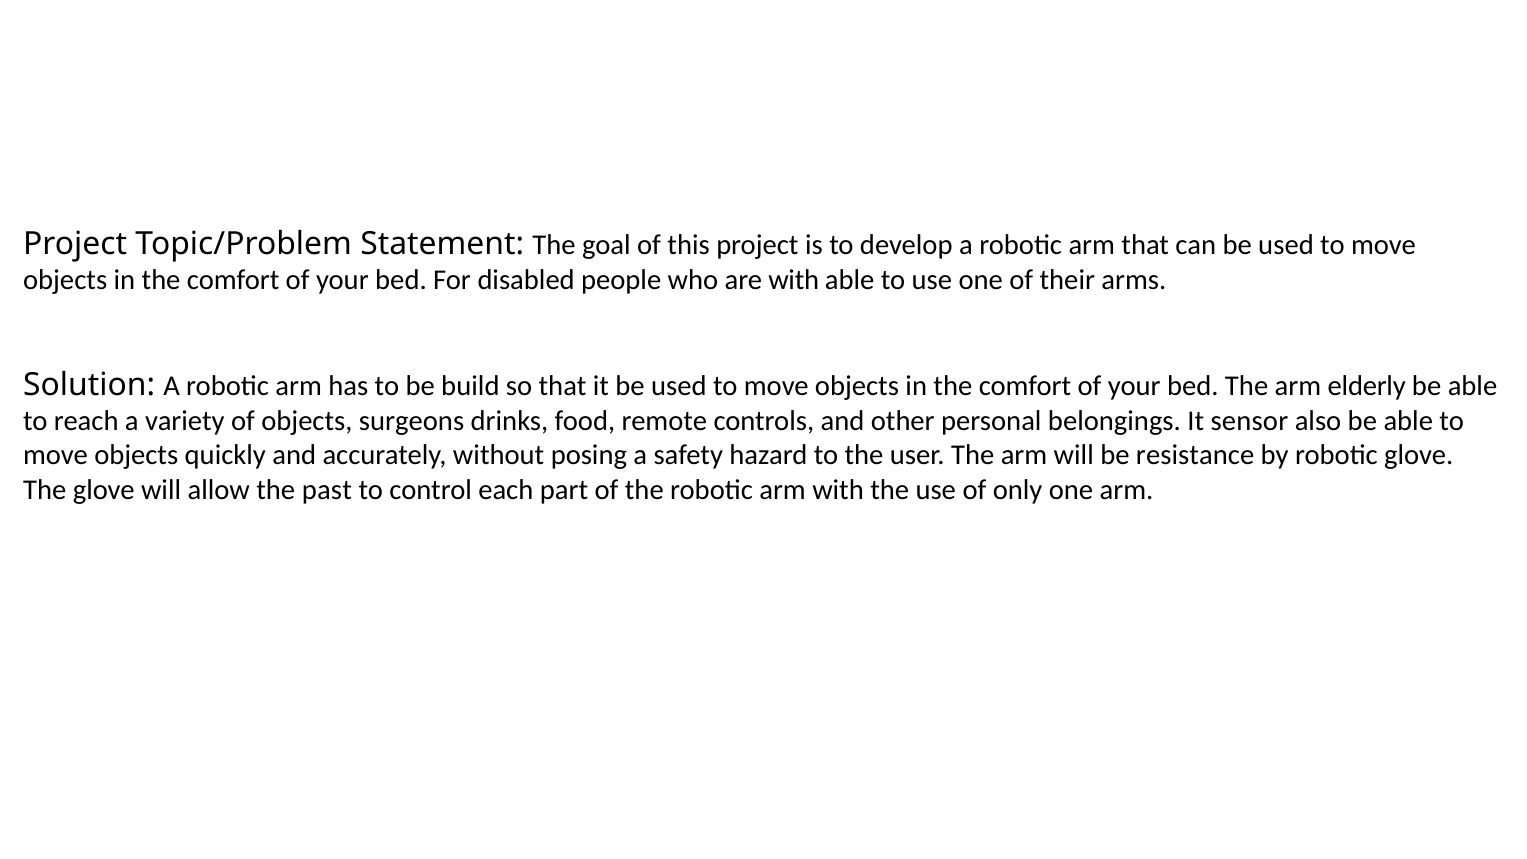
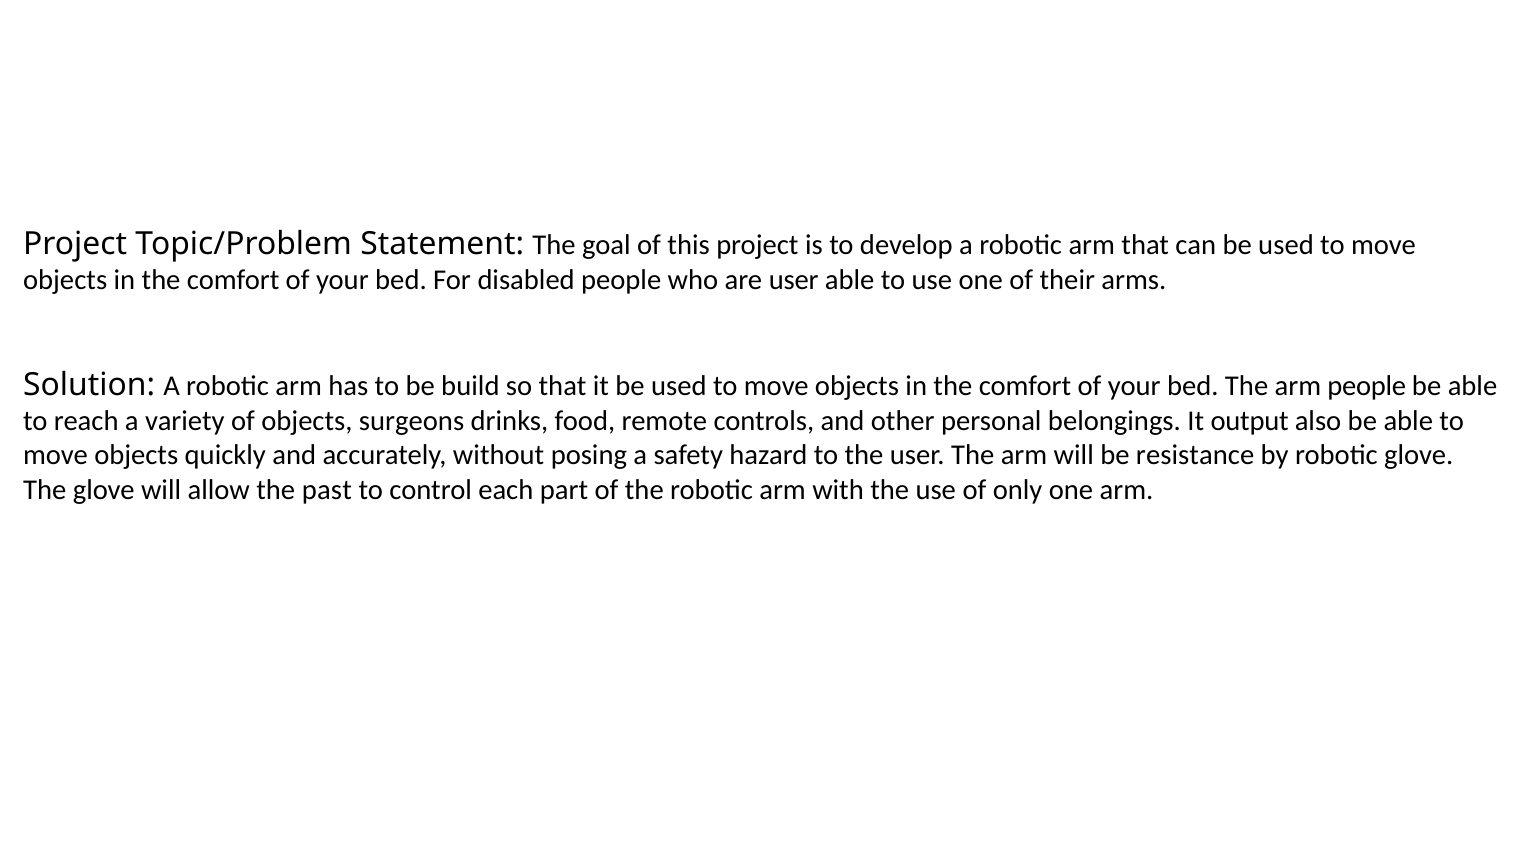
are with: with -> user (794, 280)
arm elderly: elderly -> people (1367, 386)
sensor: sensor -> output (1250, 421)
